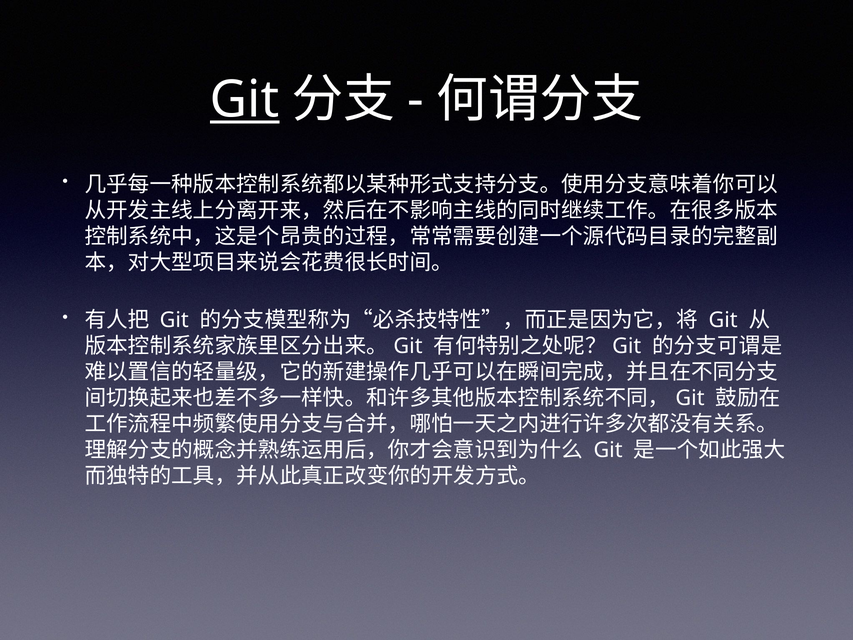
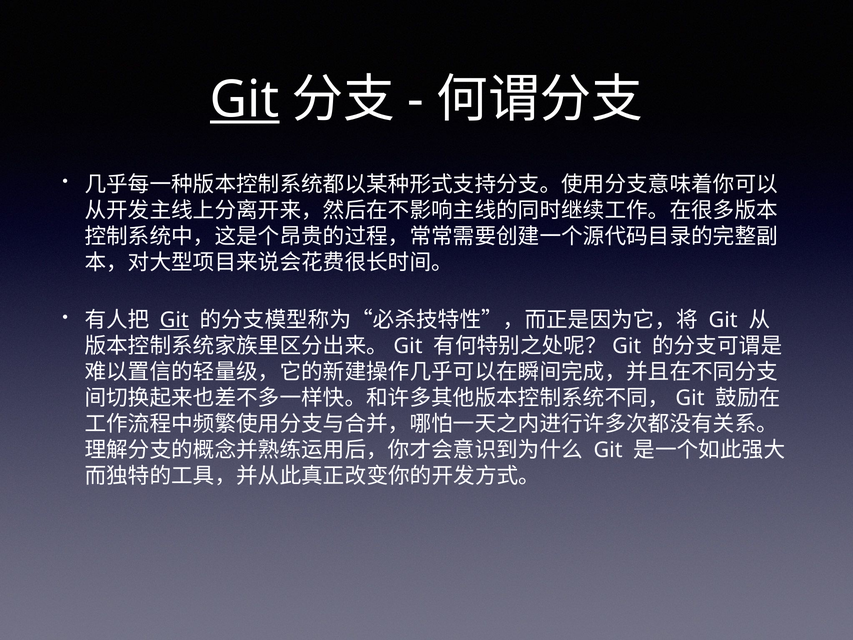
Git underline: none -> present (174, 320)
